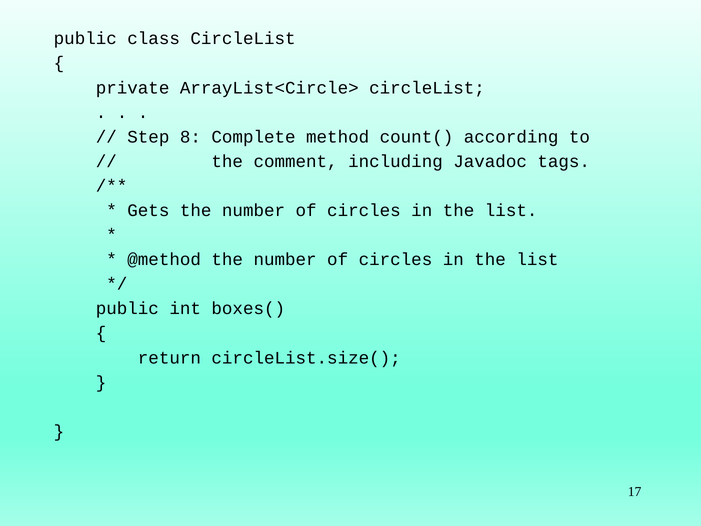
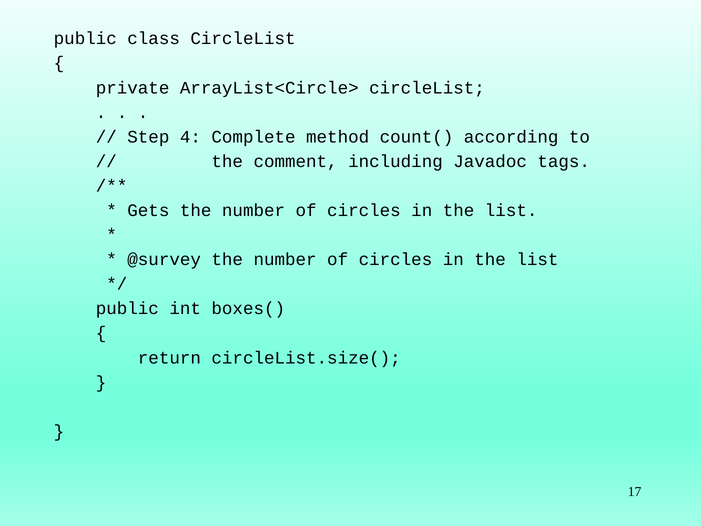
8: 8 -> 4 (190, 137)
@method: @method -> @survey (164, 259)
